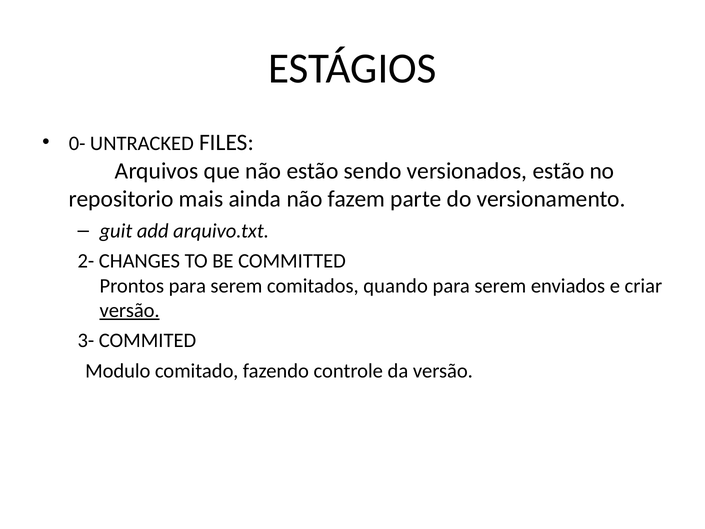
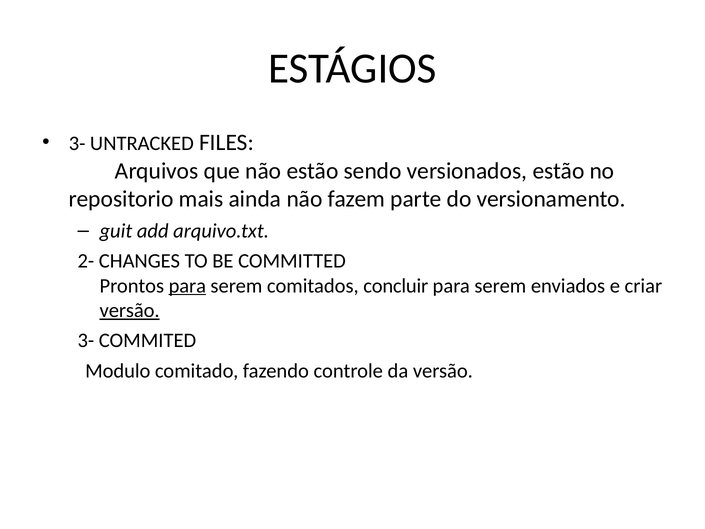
0-: 0- -> 3- (77, 144)
para underline: none -> present (187, 286)
quando: quando -> concluir (396, 286)
